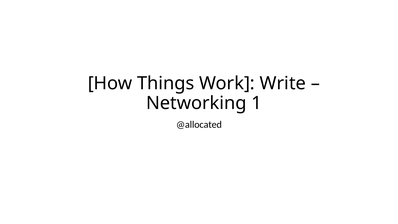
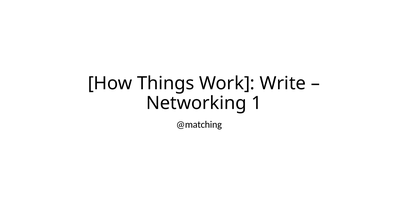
@allocated: @allocated -> @matching (199, 124)
